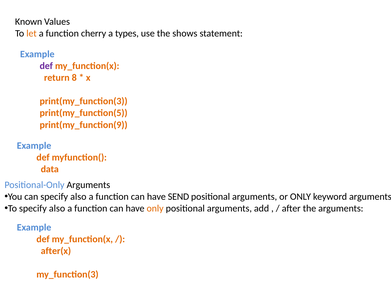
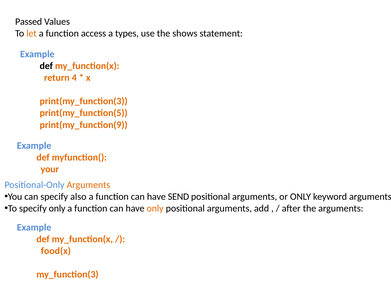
Known: Known -> Passed (29, 21)
cherry: cherry -> access (94, 33)
def colour: purple -> black (46, 66)
8: 8 -> 4 (74, 78)
data: data -> your (50, 169)
Arguments colour: black -> orange (88, 184)
To specify also: also -> only (57, 208)
after(x: after(x -> food(x (56, 250)
